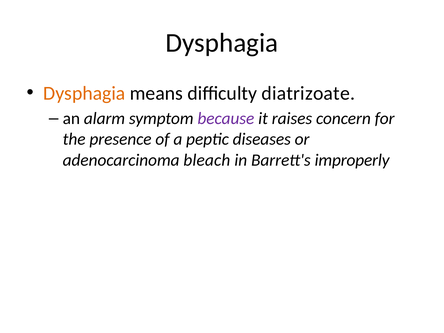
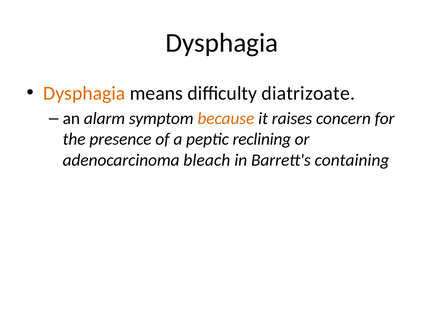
because colour: purple -> orange (226, 119)
diseases: diseases -> reclining (262, 139)
improperly: improperly -> containing (352, 160)
